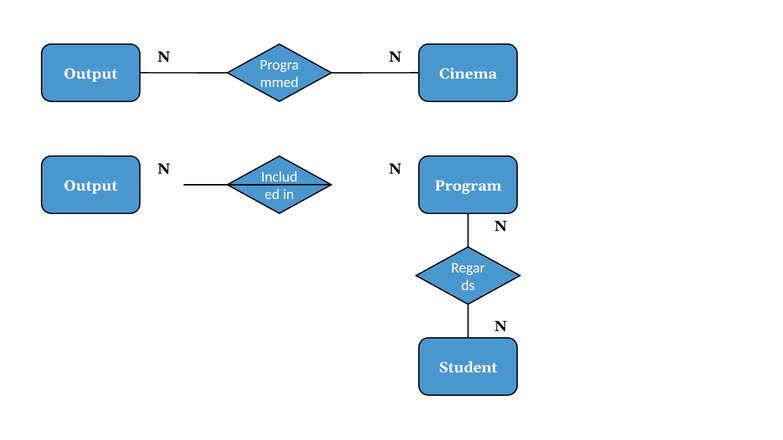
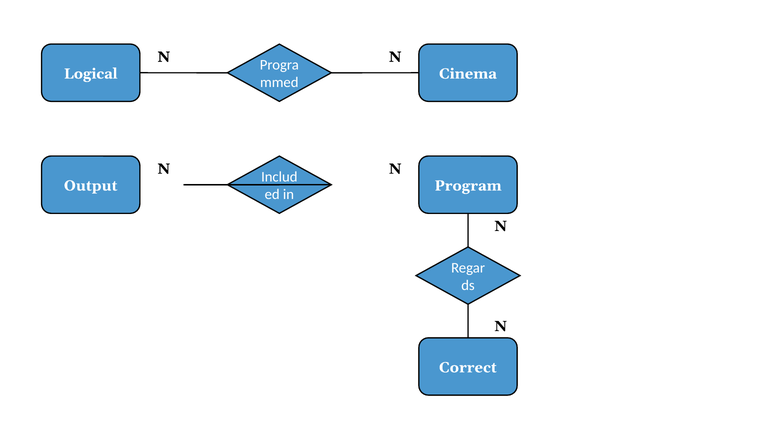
Output: Output -> Logical (91, 74)
Student: Student -> Correct (468, 368)
